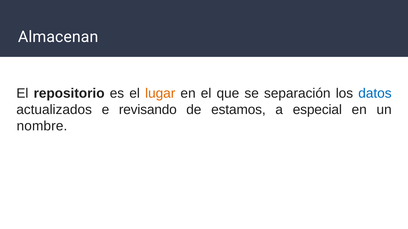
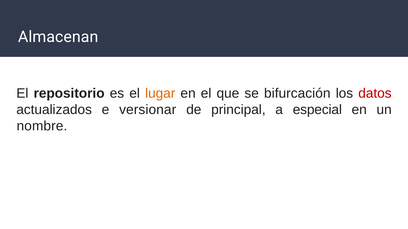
separación: separación -> bifurcación (297, 94)
datos colour: blue -> red (375, 94)
revisando: revisando -> versionar (148, 110)
estamos: estamos -> principal (238, 110)
